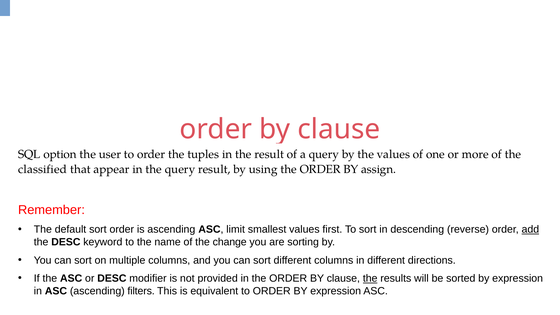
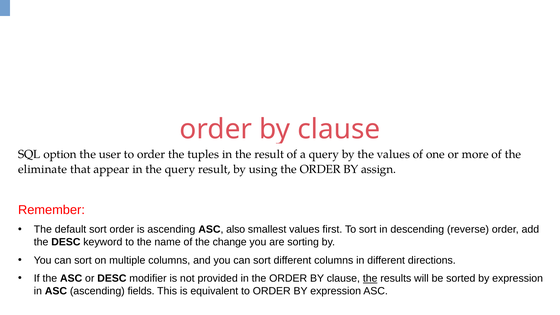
classified: classified -> eliminate (43, 169)
limit: limit -> also (236, 229)
add underline: present -> none (530, 229)
filters: filters -> fields (141, 291)
